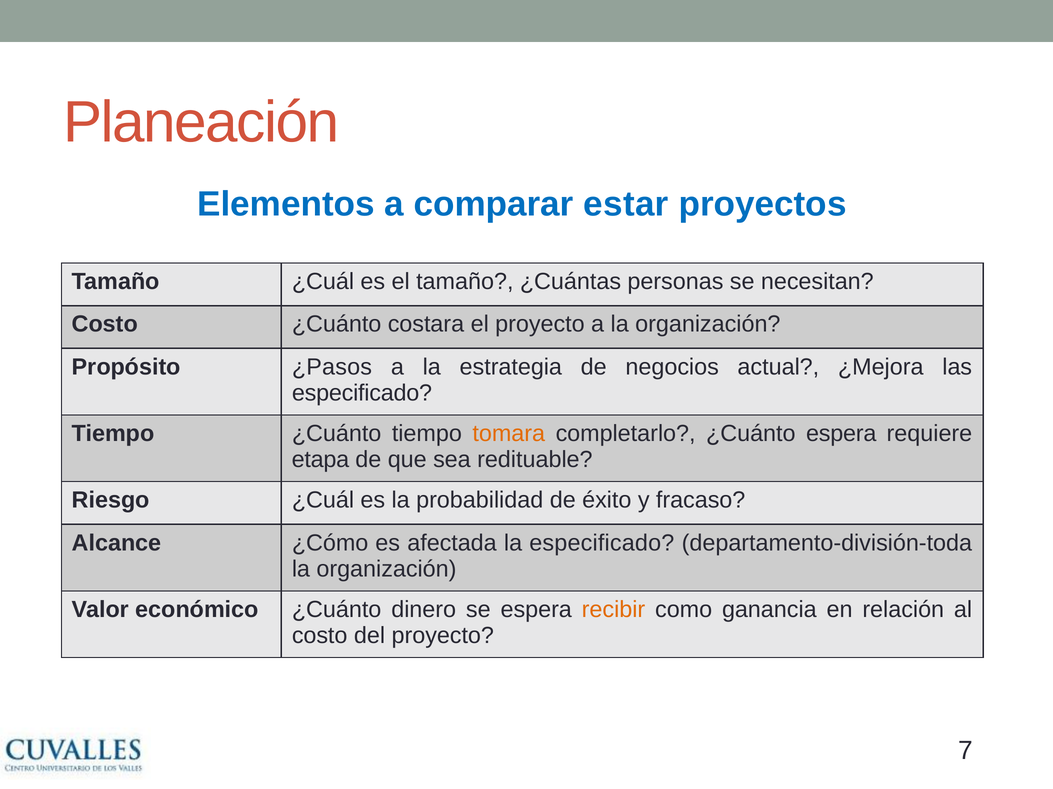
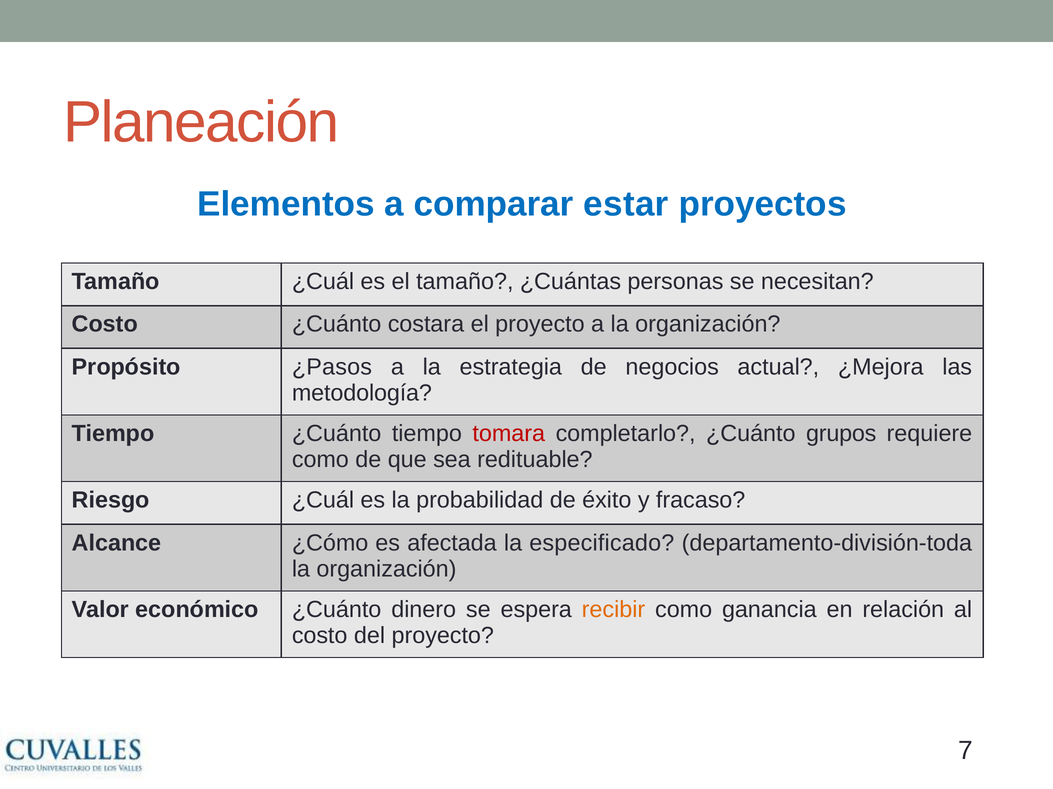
especificado: especificado -> metodología (362, 393)
tomara colour: orange -> red (509, 434)
¿Cuánto espera: espera -> grupos (841, 434)
etapa: etapa -> como (320, 460)
